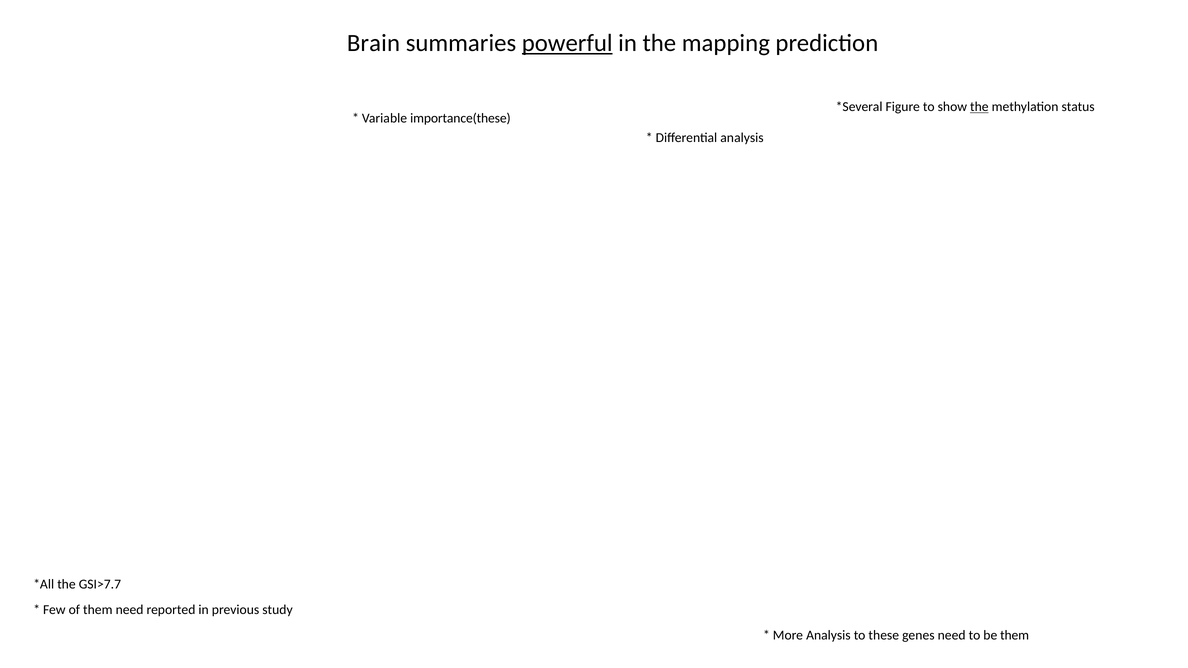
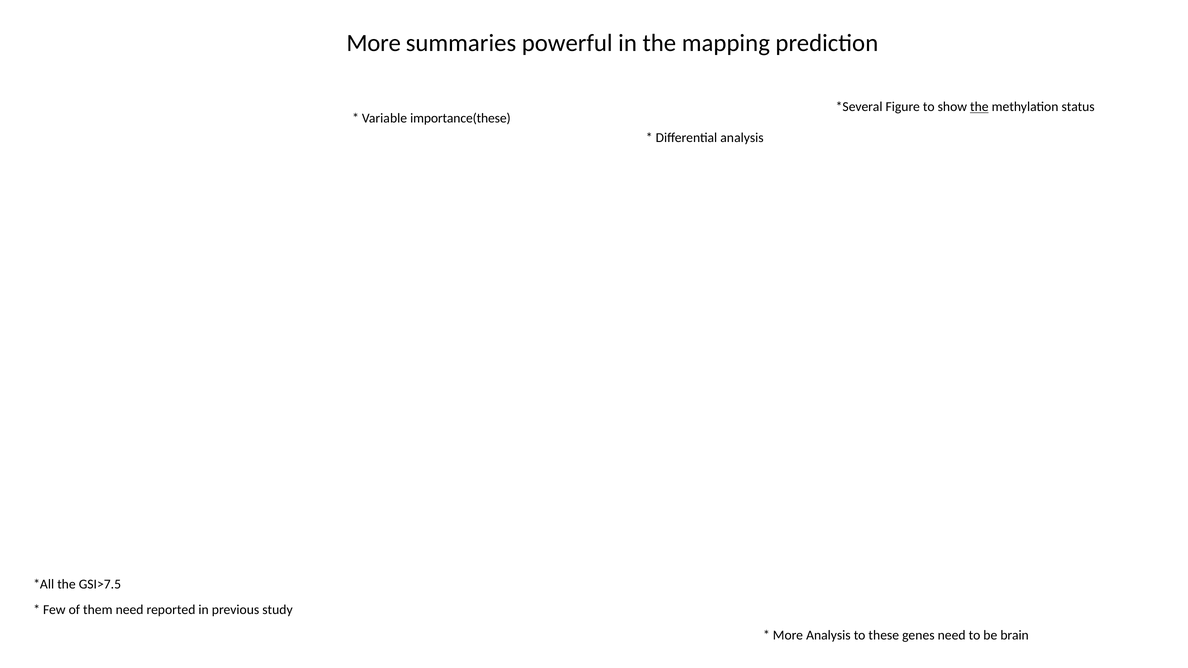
Brain: Brain -> More (374, 43)
powerful underline: present -> none (567, 43)
GSI>7.7: GSI>7.7 -> GSI>7.5 (100, 585)
be them: them -> brain (1015, 636)
